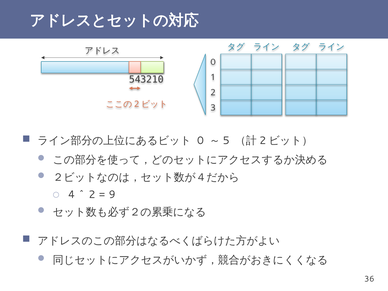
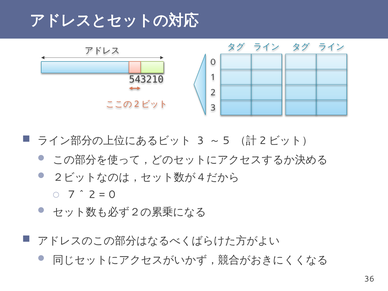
0: 0 -> 3 (200, 141)
4: 4 -> 7 (71, 195)
9: 9 -> 0 (112, 195)
